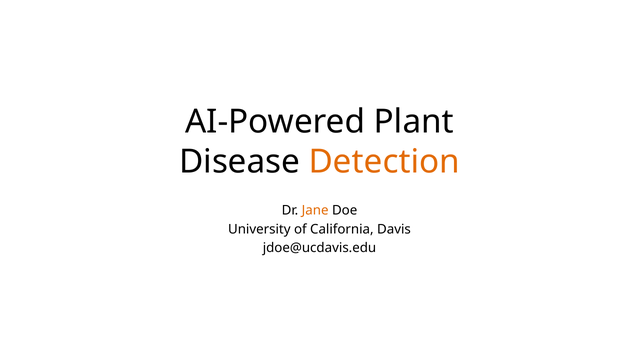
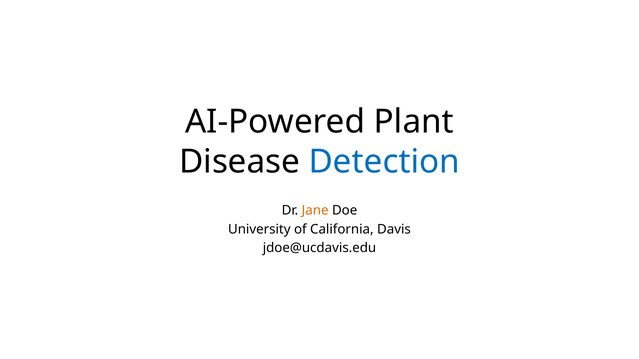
Detection colour: orange -> blue (384, 162)
